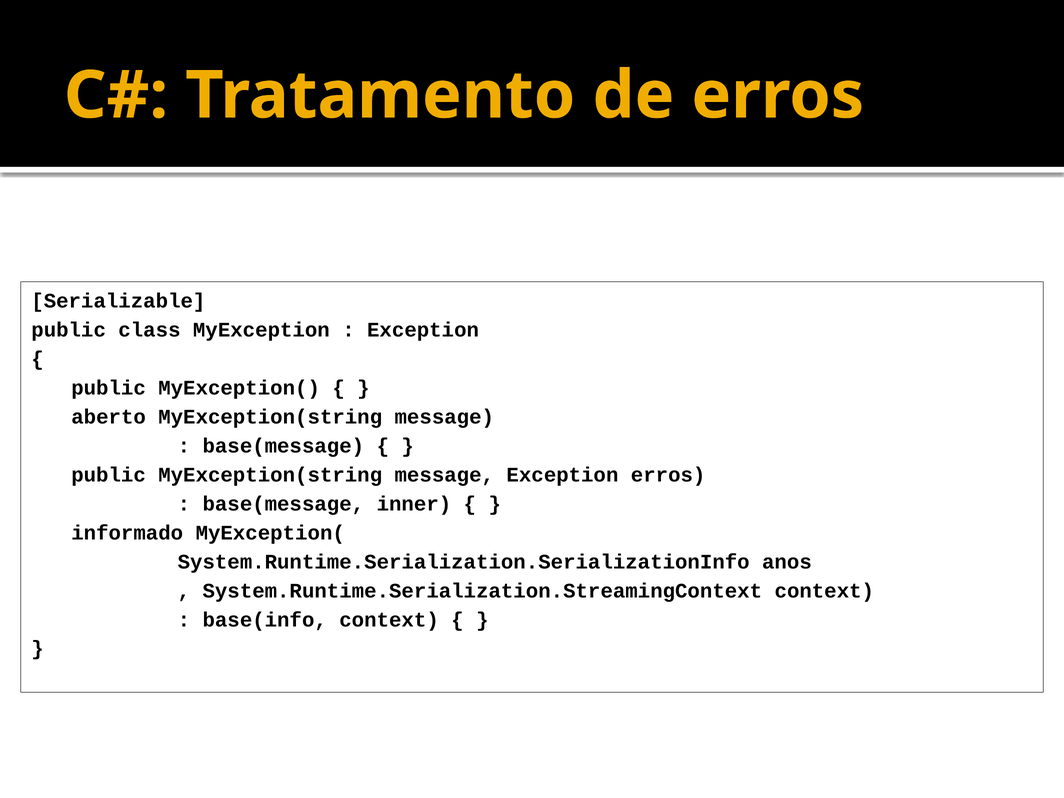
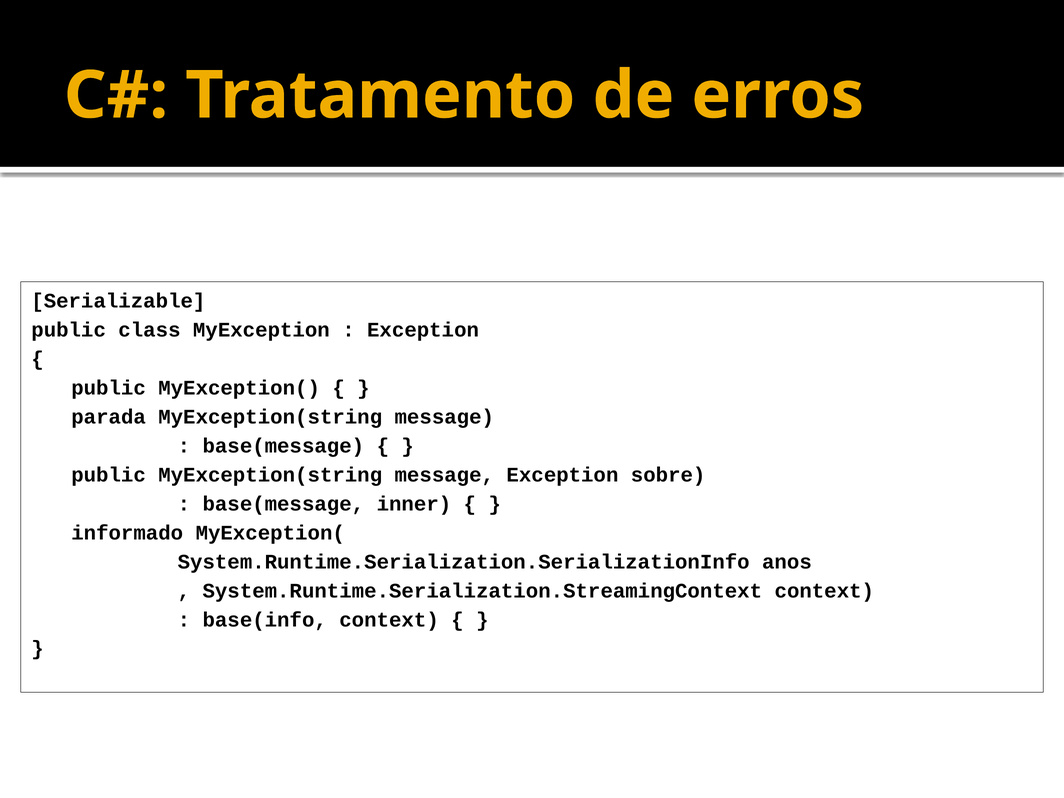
aberto: aberto -> parada (109, 417)
Exception erros: erros -> sobre (668, 475)
